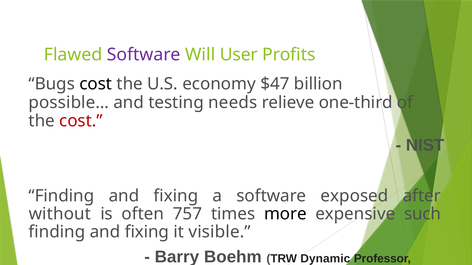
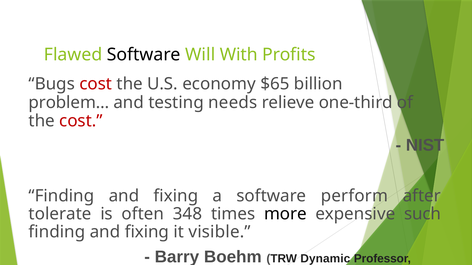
Software colour: purple -> black (144, 55)
User: User -> With (239, 55)
cost colour: black -> red (96, 84)
$47: $47 -> $65 (275, 84)
possible…: possible… -> problem… (69, 103)
exposed: exposed -> perform (354, 196)
without: without -> tolerate (60, 214)
757: 757 -> 348 (188, 214)
